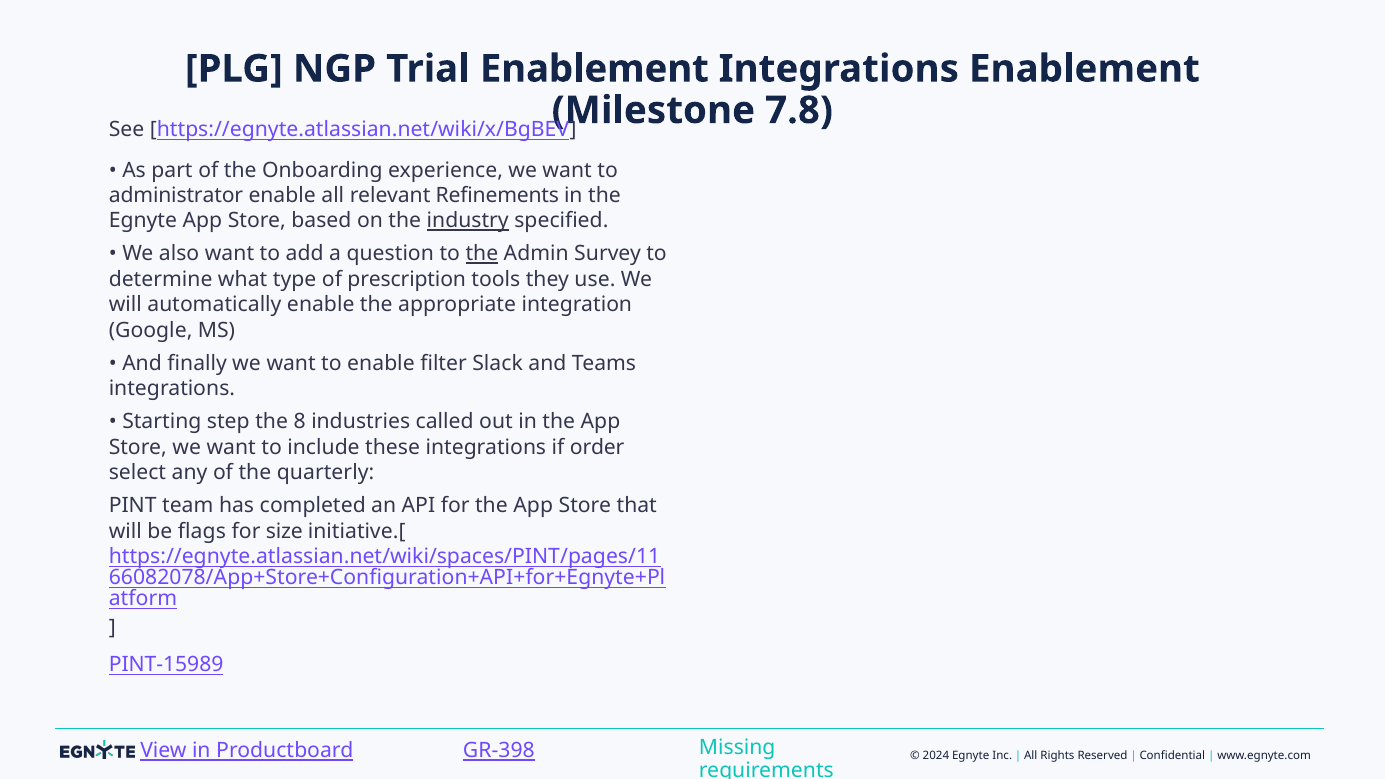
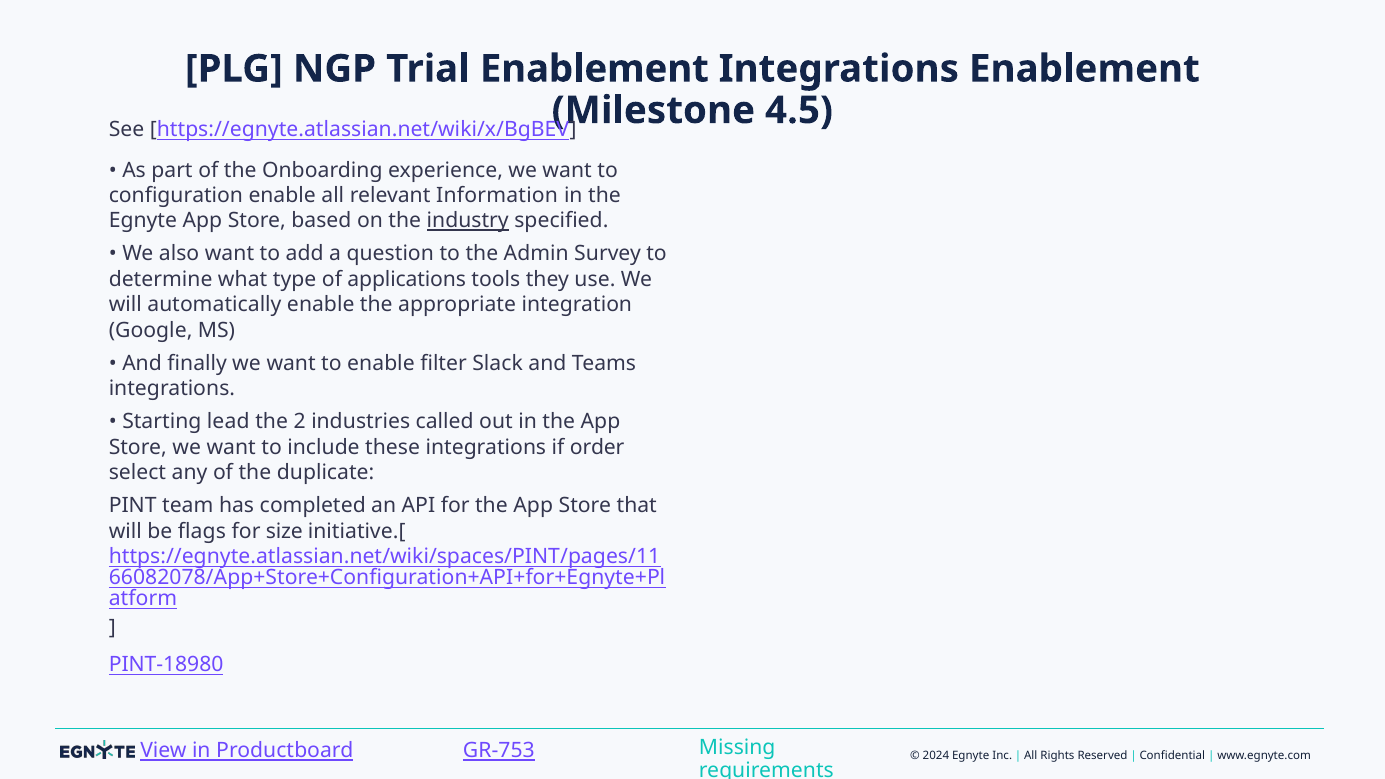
7.8: 7.8 -> 4.5 (799, 110)
administrator: administrator -> configuration (176, 195)
Refinements: Refinements -> Information (497, 195)
the underline: present -> none (482, 254)
prescription: prescription -> applications (407, 279)
step: step -> lead (228, 422)
8: 8 -> 2 (300, 422)
quarterly: quarterly -> duplicate (326, 473)
PINT-15989: PINT-15989 -> PINT-18980 (166, 665)
GR-398: GR-398 -> GR-753 (499, 750)
